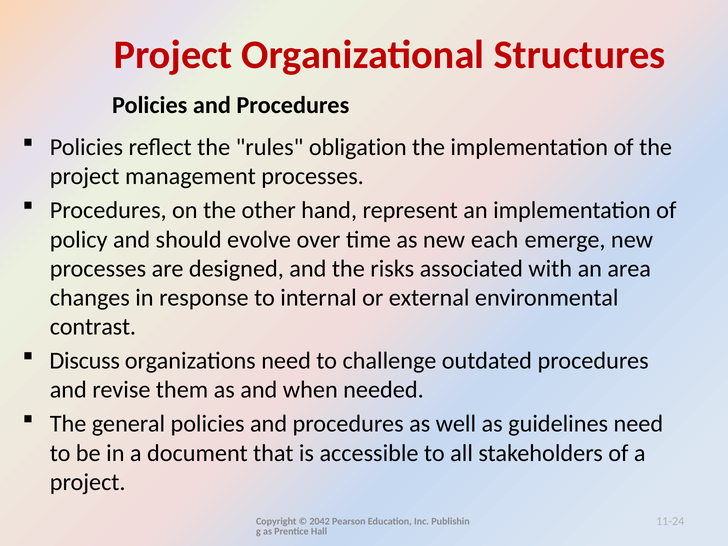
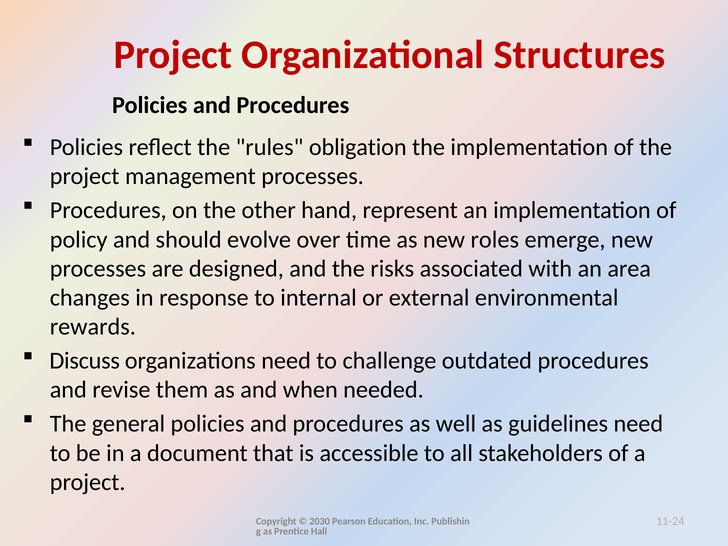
each: each -> roles (495, 240)
contrast: contrast -> rewards (93, 327)
2042: 2042 -> 2030 (320, 521)
